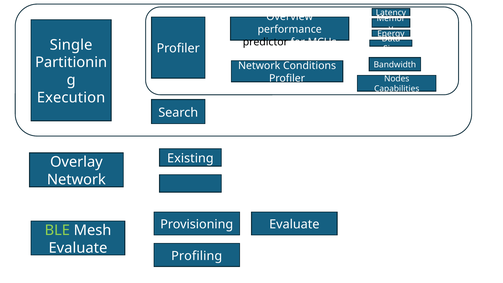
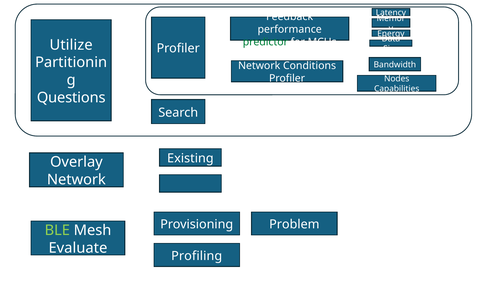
Overview: Overview -> Feedback (290, 17)
predictor colour: black -> green (265, 42)
Single: Single -> Utilize (71, 45)
Execution: Execution -> Questions (71, 98)
Evaluate: Evaluate -> Problem (294, 224)
